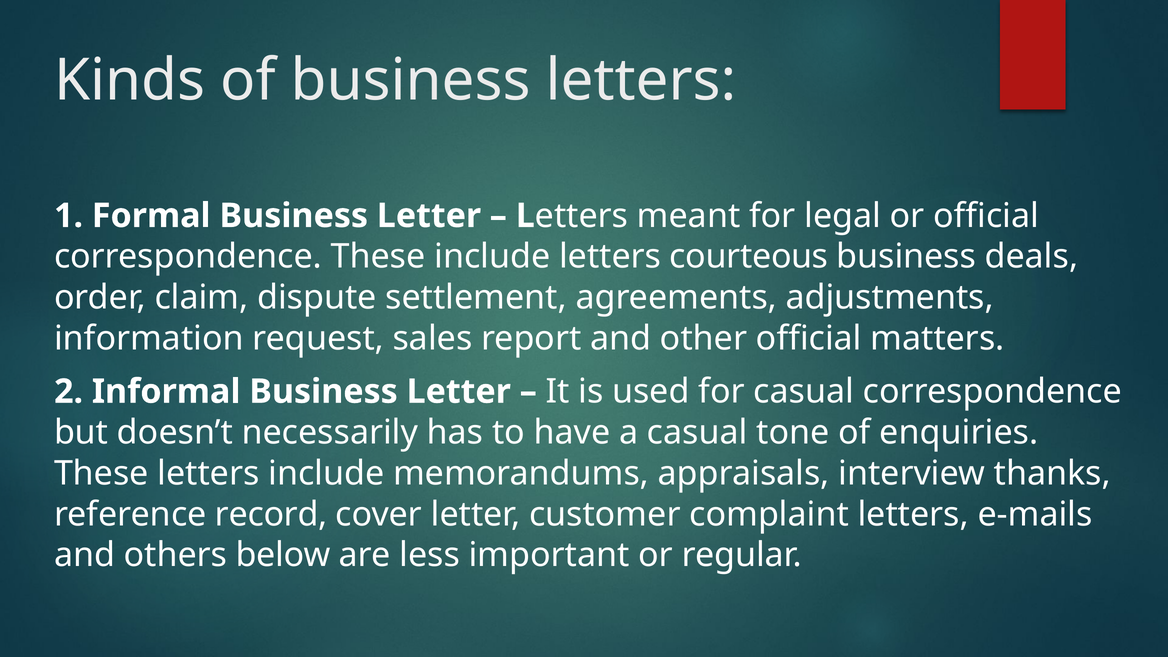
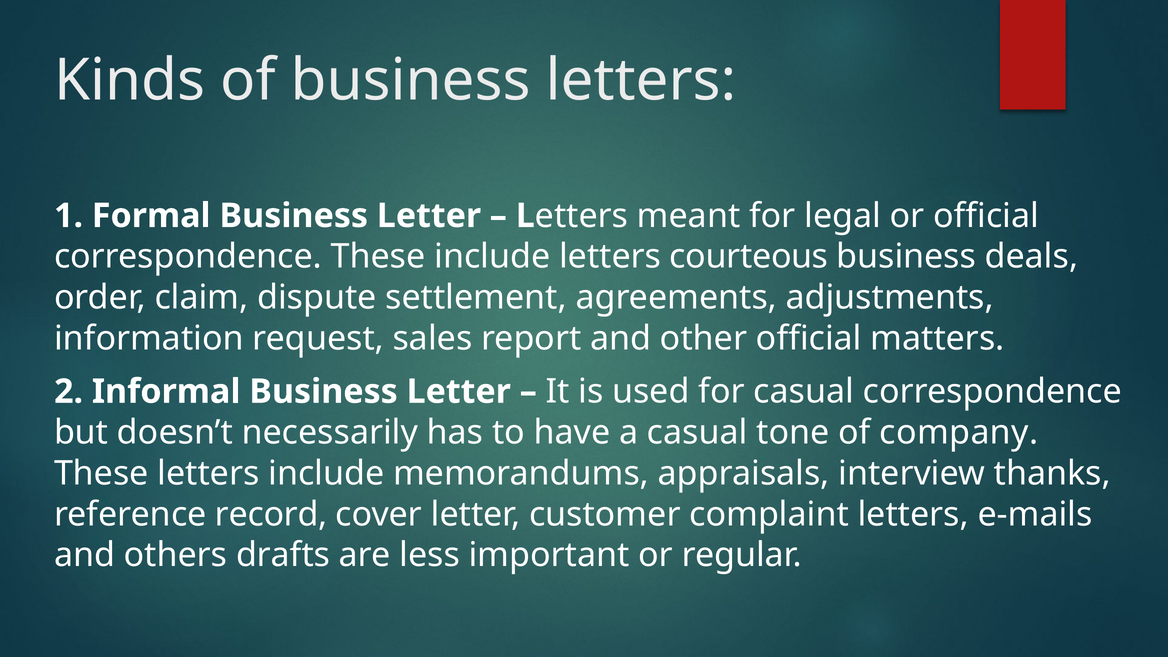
enquiries: enquiries -> company (959, 432)
below: below -> drafts (283, 555)
